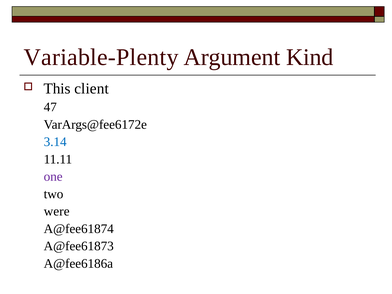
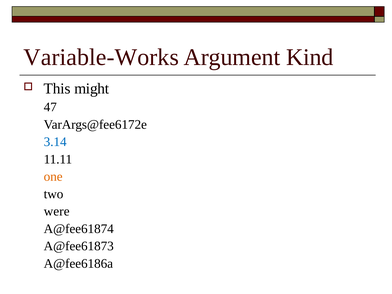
Variable-Plenty: Variable-Plenty -> Variable-Works (101, 57)
client: client -> might (92, 89)
one colour: purple -> orange (53, 177)
